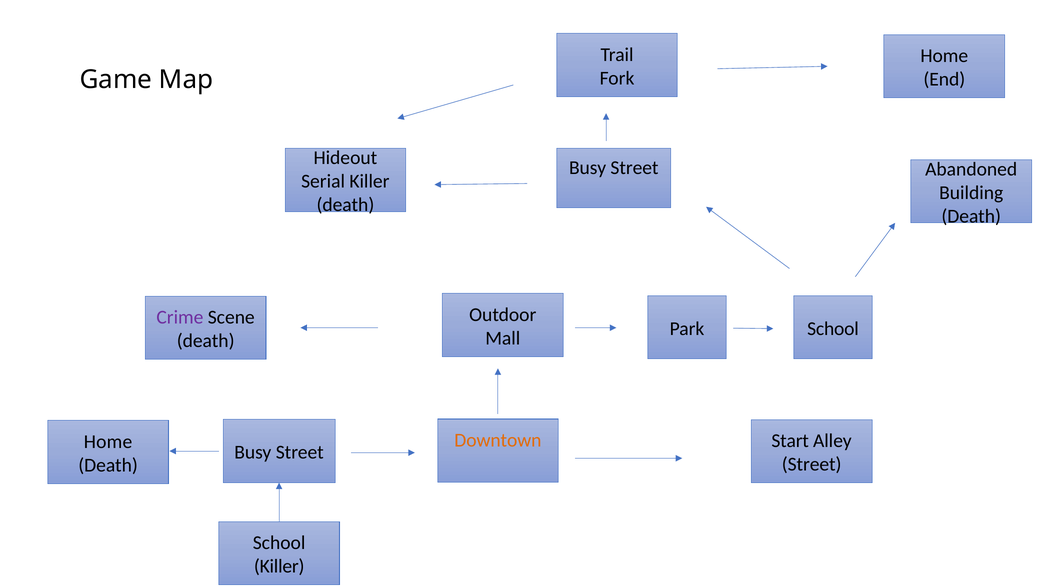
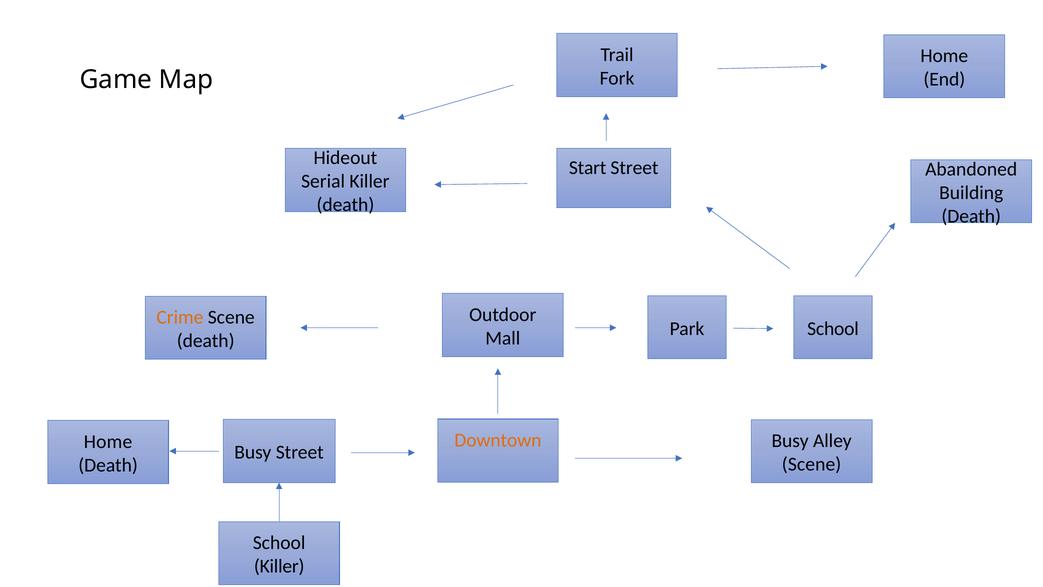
Busy: Busy -> Start (588, 168)
Crime colour: purple -> orange (180, 317)
Start: Start -> Busy (790, 441)
Street: Street -> Scene (812, 464)
